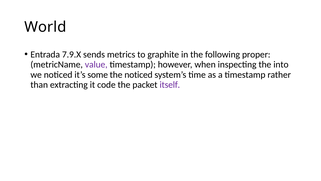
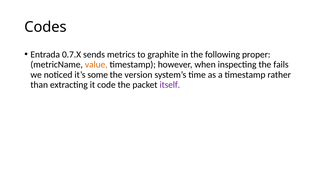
World: World -> Codes (46, 27)
7.9.X: 7.9.X -> 0.7.X (72, 54)
value colour: purple -> orange (96, 64)
into: into -> fails (281, 64)
the noticed: noticed -> version (138, 74)
